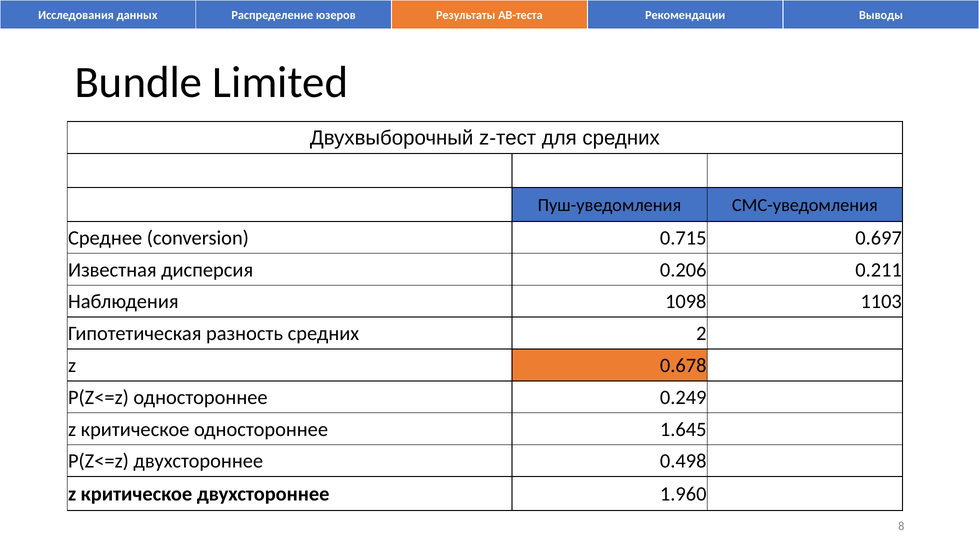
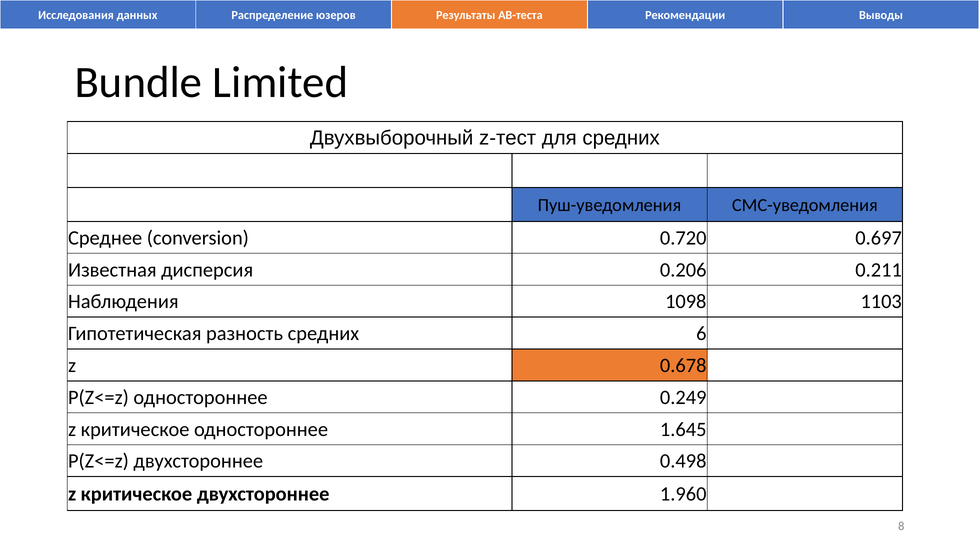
0.715: 0.715 -> 0.720 (683, 238)
2: 2 -> 6 (701, 333)
